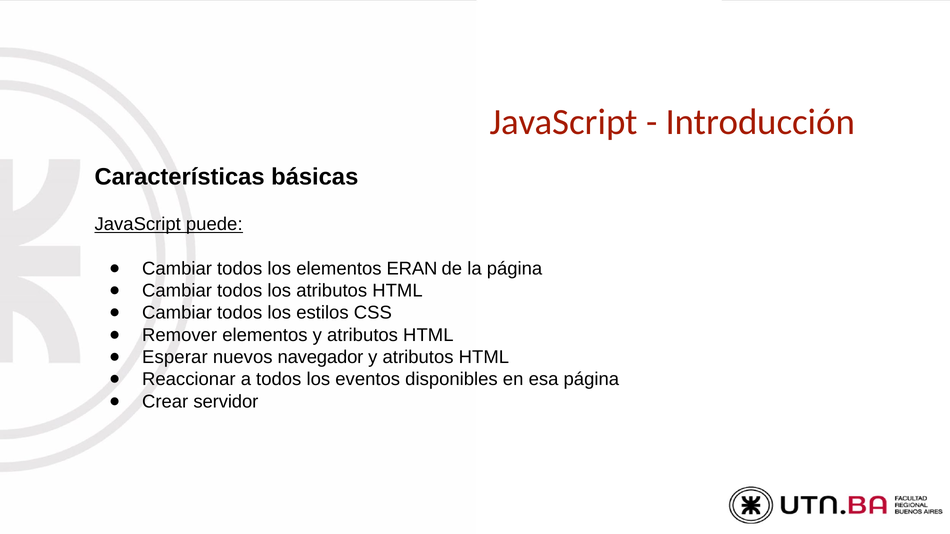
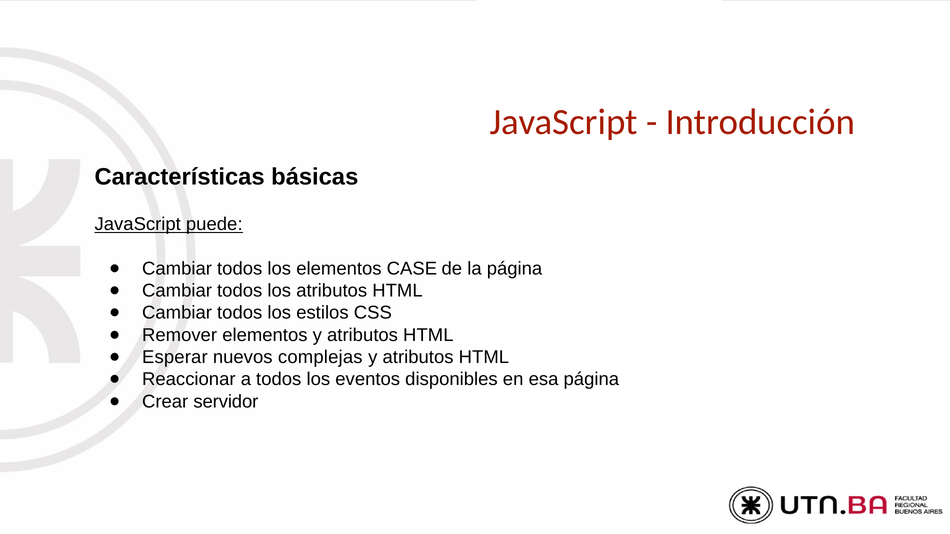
ERAN: ERAN -> CASE (412, 269)
navegador: navegador -> complejas (320, 357)
